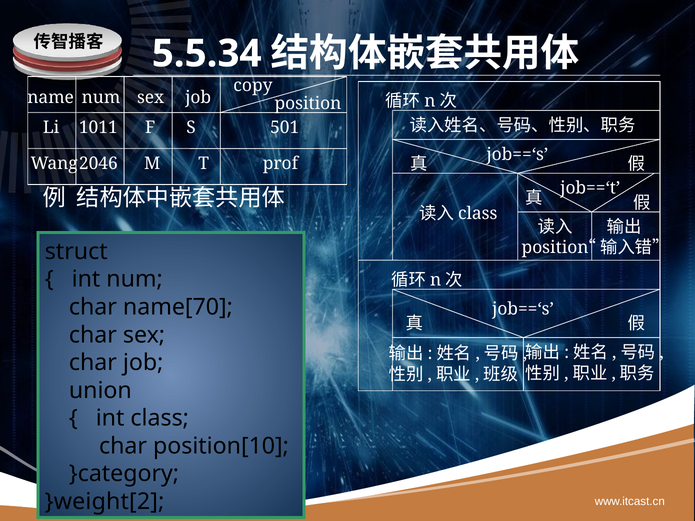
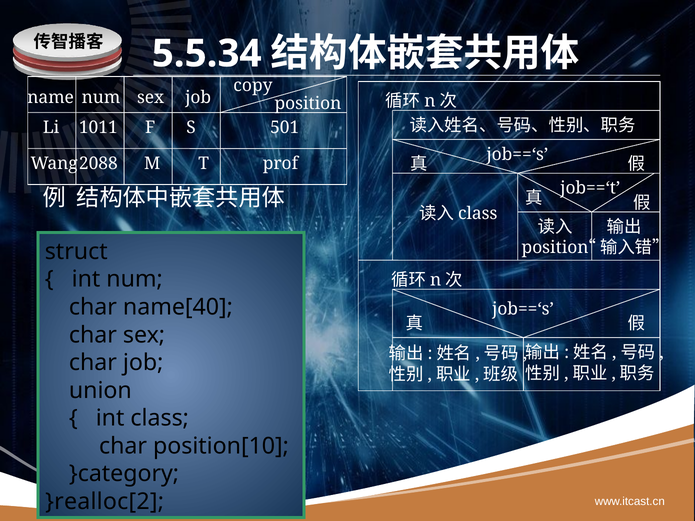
2046: 2046 -> 2088 (98, 164)
name[70: name[70 -> name[40 (178, 307)
}weight[2: }weight[2 -> }realloc[2 (105, 502)
